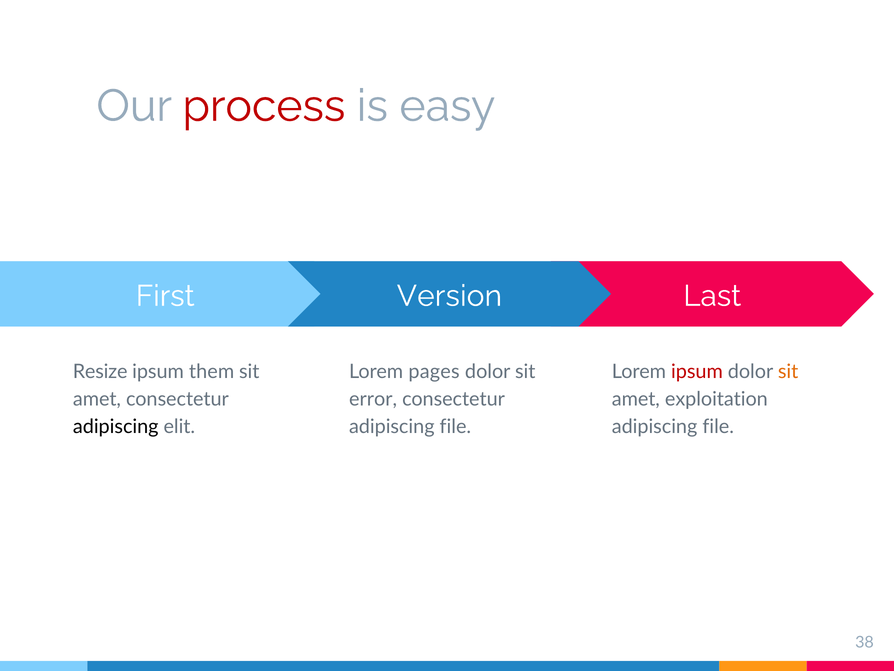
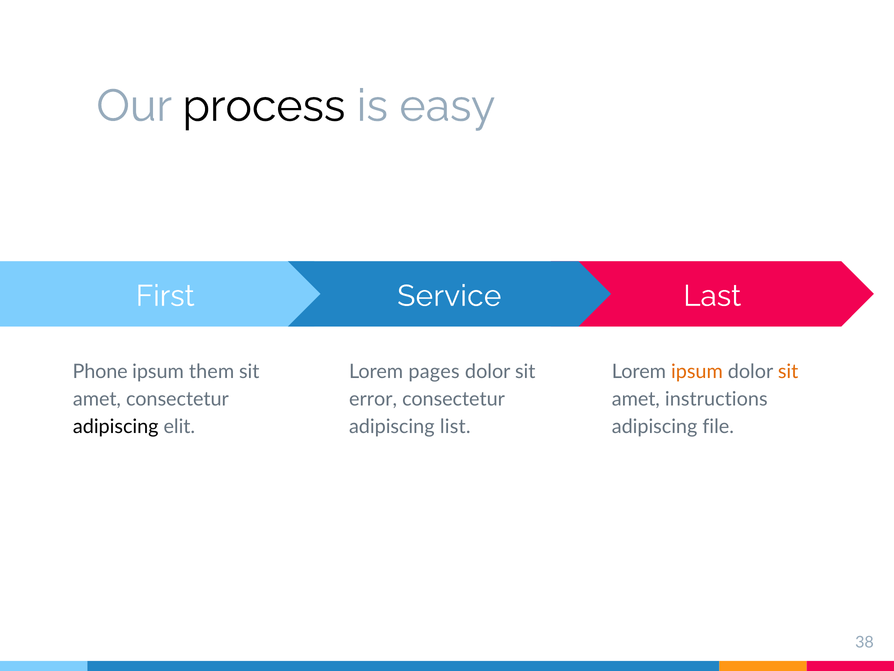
process colour: red -> black (264, 106)
Version: Version -> Service (449, 296)
Resize: Resize -> Phone (100, 372)
ipsum colour: red -> orange (697, 372)
exploitation: exploitation -> instructions (716, 399)
file: file -> list (455, 426)
